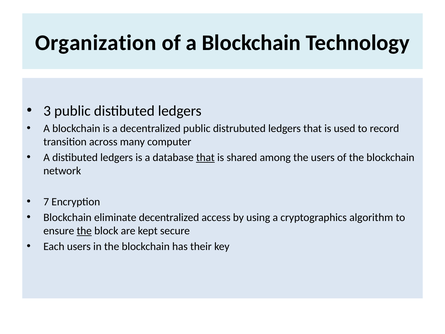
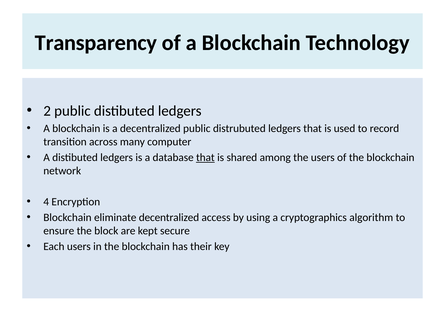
Organization: Organization -> Transparency (96, 43)
3: 3 -> 2 (47, 111)
7: 7 -> 4 (46, 202)
the underline: present -> none (84, 231)
